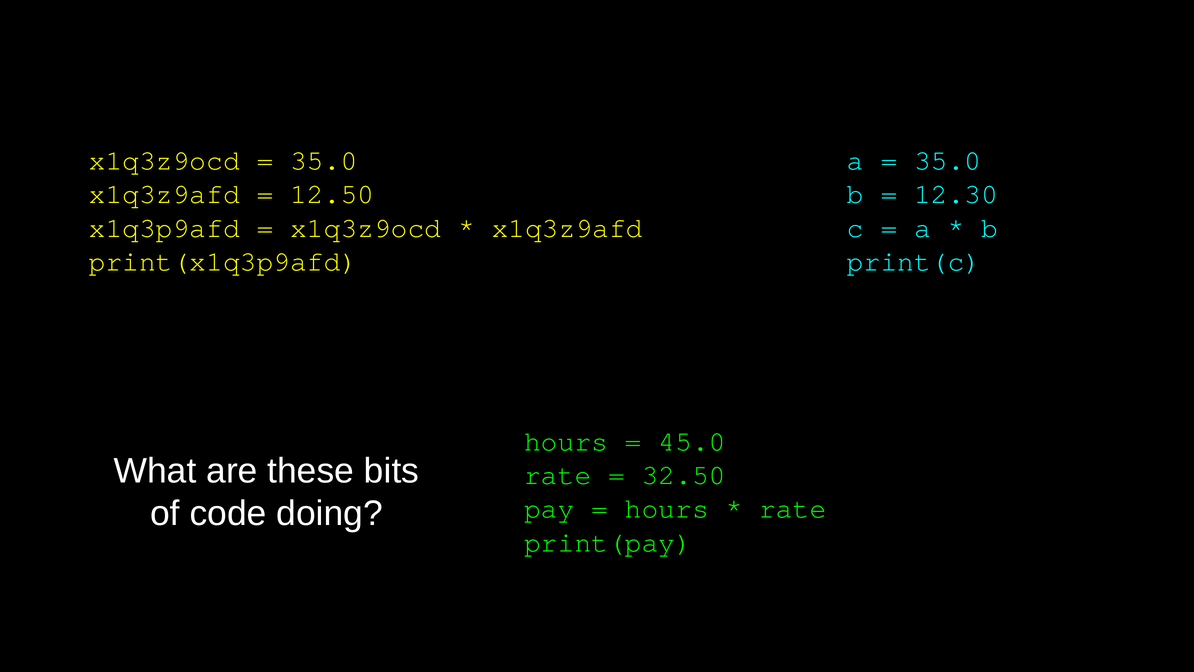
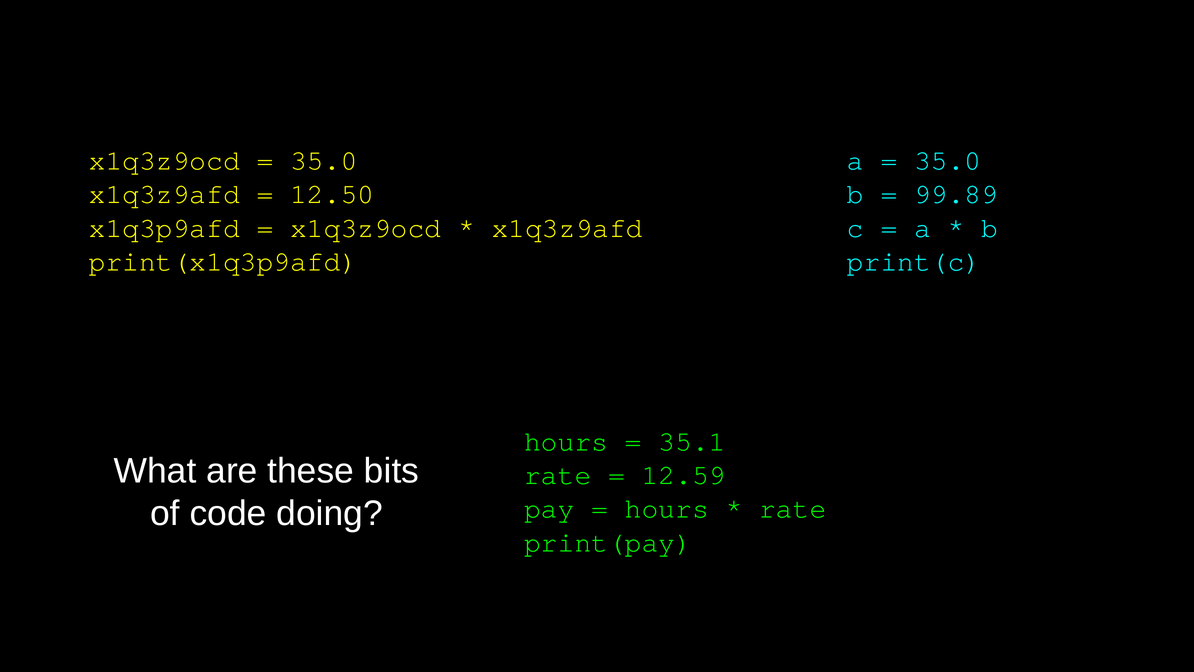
12.30: 12.30 -> 99.89 (956, 194)
45.0: 45.0 -> 35.1 (692, 441)
32.50: 32.50 -> 12.59 (684, 475)
